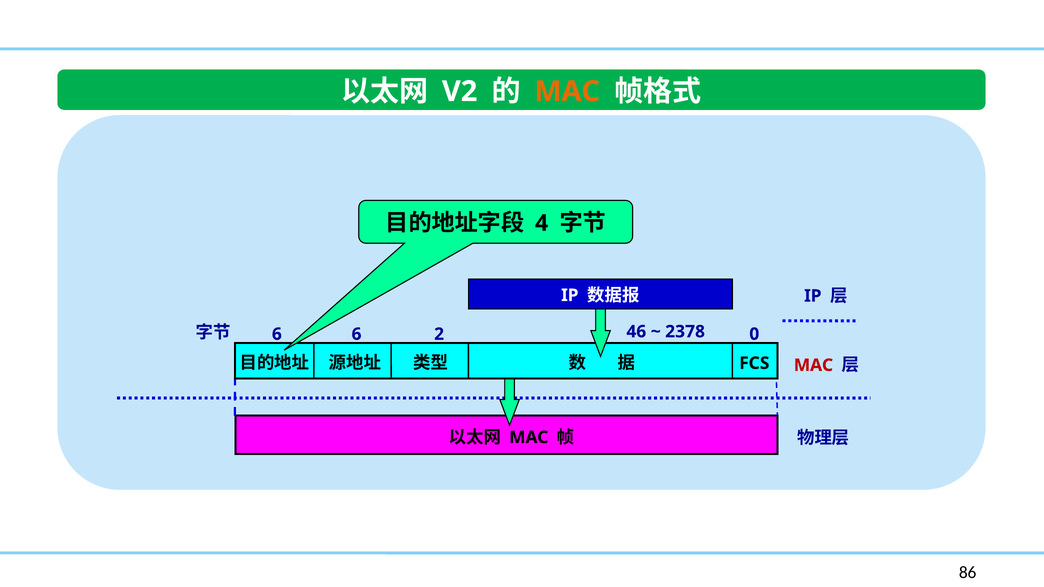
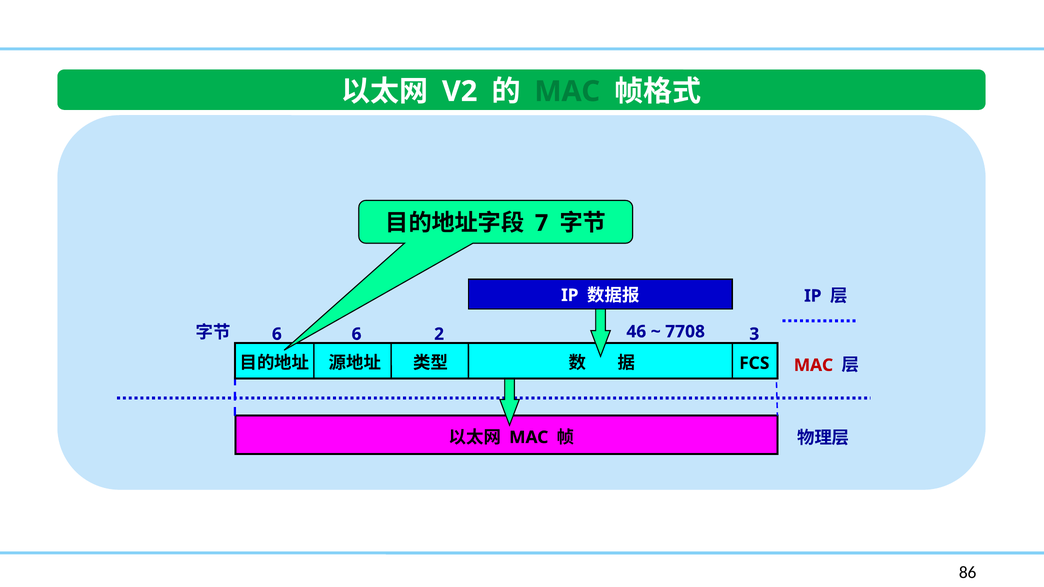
MAC colour: orange -> green (567, 91)
4: 4 -> 7 (542, 223)
2378: 2378 -> 7708 (685, 332)
0: 0 -> 3 (754, 334)
